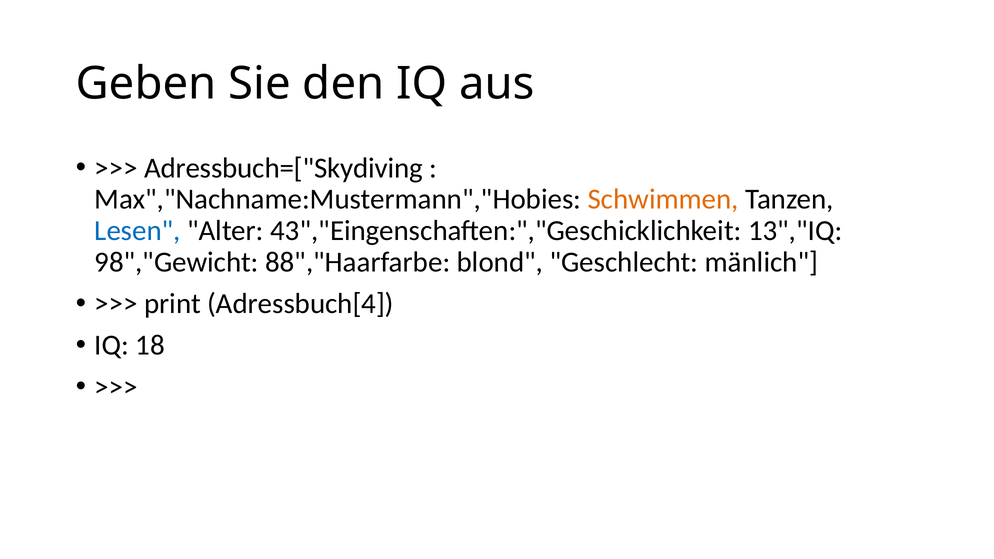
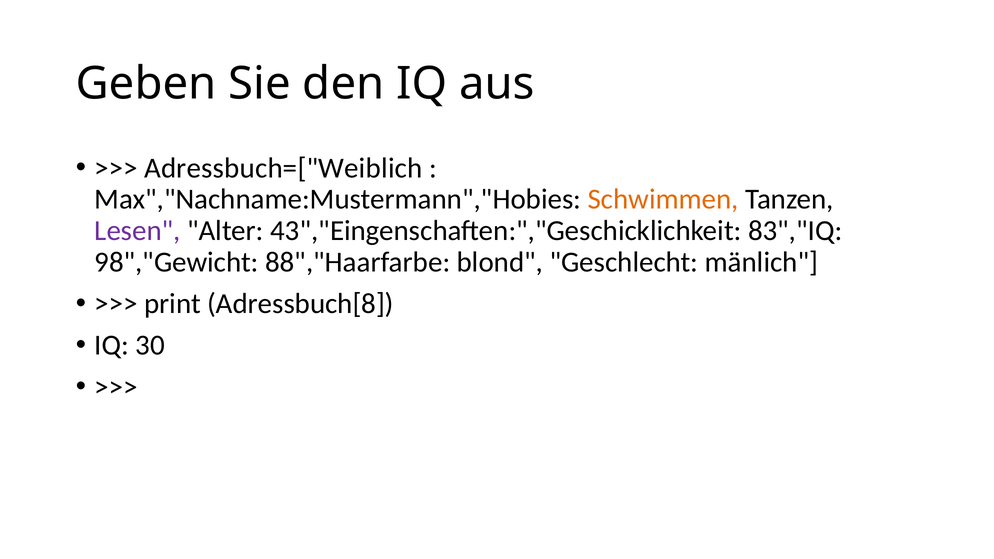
Adressbuch=["Skydiving: Adressbuch=["Skydiving -> Adressbuch=["Weiblich (283, 168)
Lesen colour: blue -> purple (138, 231)
13","IQ: 13","IQ -> 83","IQ (795, 231)
Adressbuch[4: Adressbuch[4 -> Adressbuch[8 (300, 304)
18: 18 -> 30 (150, 345)
